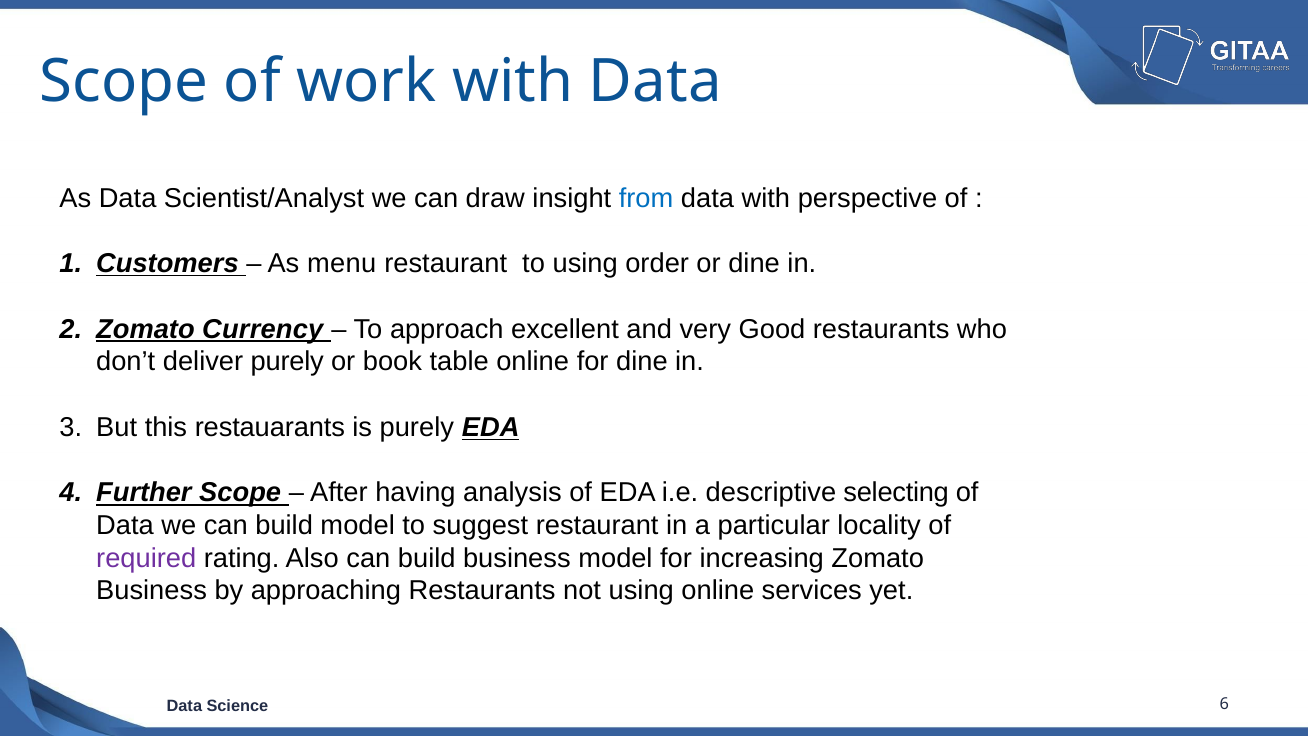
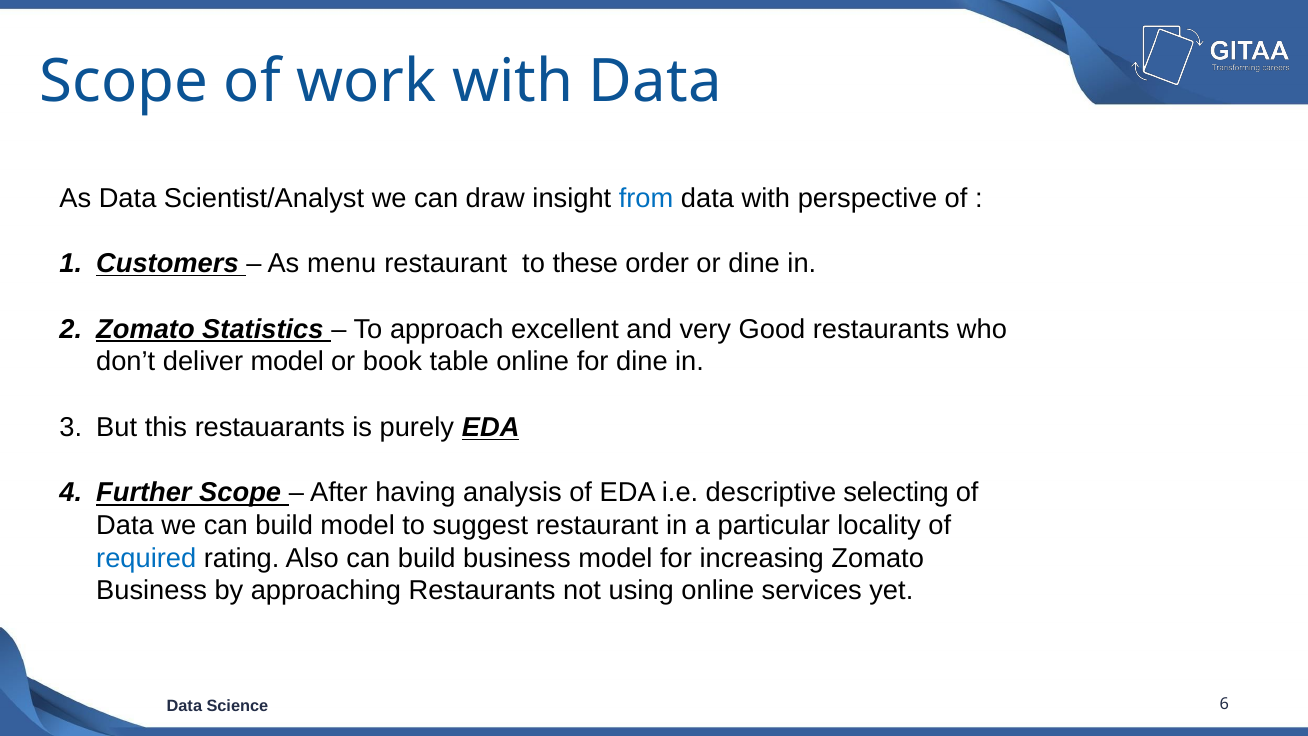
to using: using -> these (585, 264)
Currency: Currency -> Statistics (263, 329)
deliver purely: purely -> model (287, 362)
required colour: purple -> blue (146, 558)
